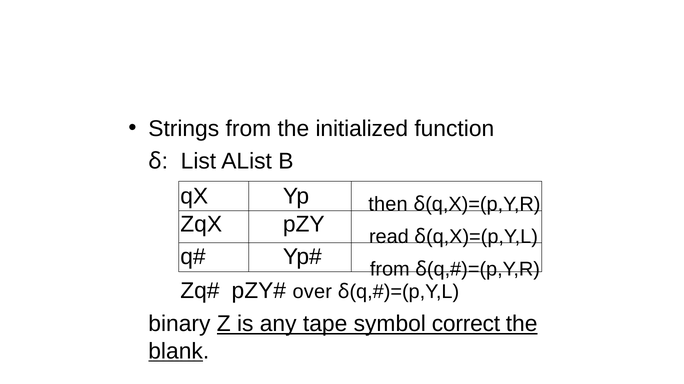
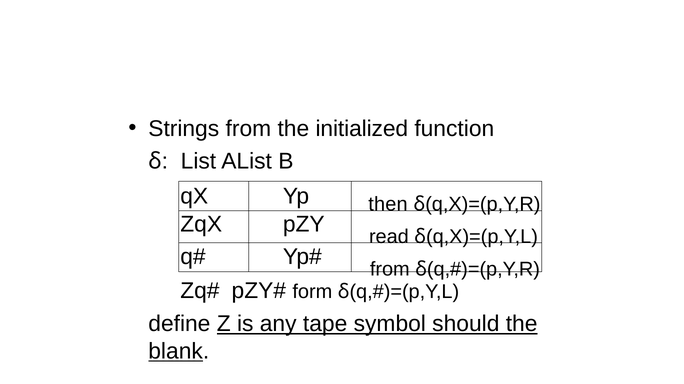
over: over -> form (312, 292)
binary: binary -> define (179, 324)
correct: correct -> should (466, 324)
